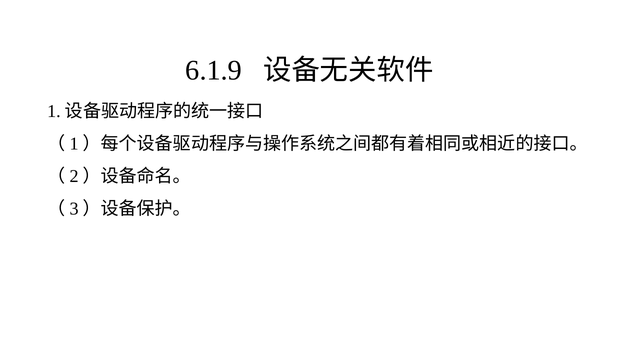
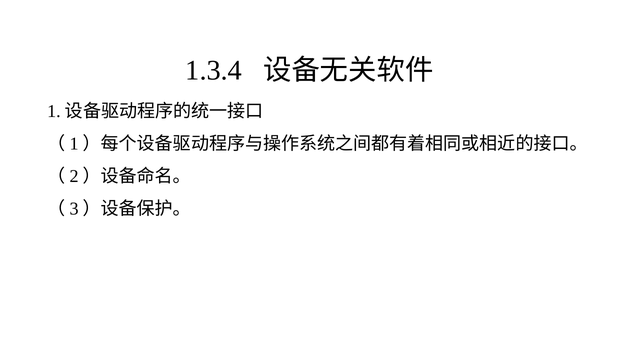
6.1.9: 6.1.9 -> 1.3.4 (214, 70)
